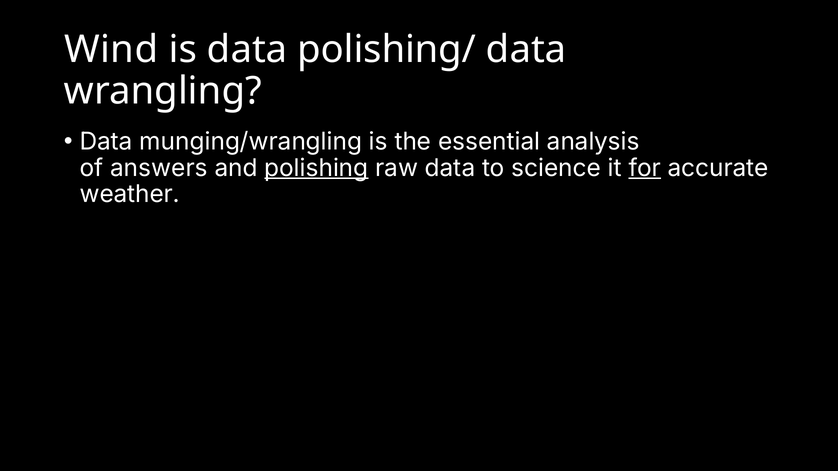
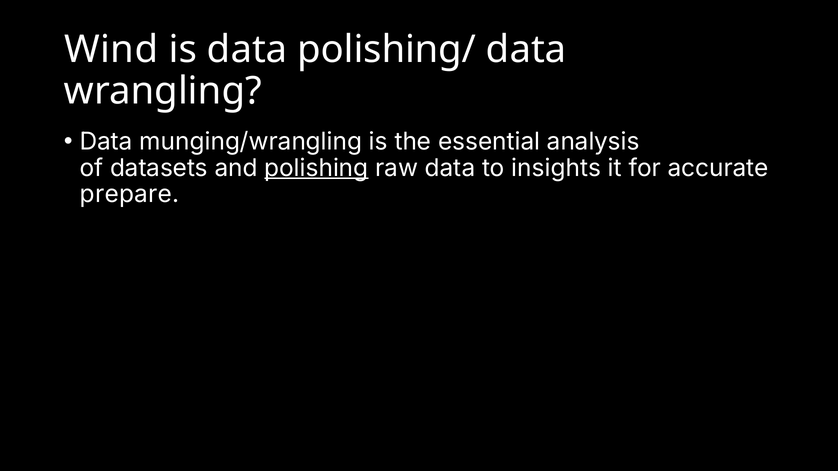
answers: answers -> datasets (159, 168)
science: science -> insights (556, 168)
for underline: present -> none (645, 168)
weather: weather -> prepare (130, 194)
